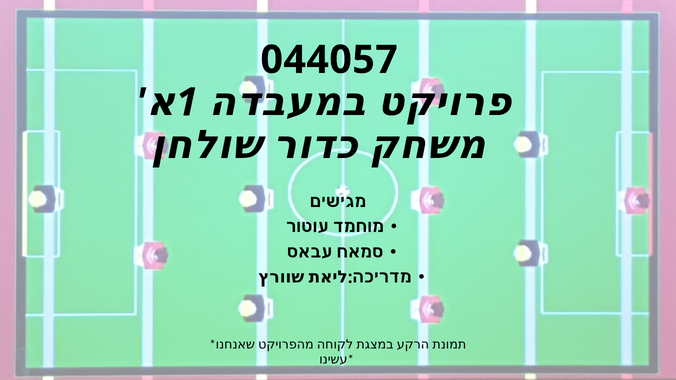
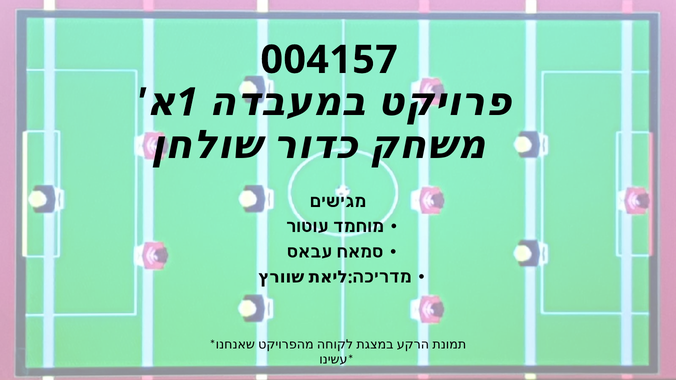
044057: 044057 -> 004157 (329, 60)
